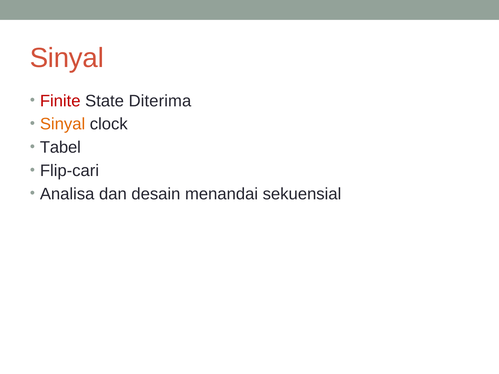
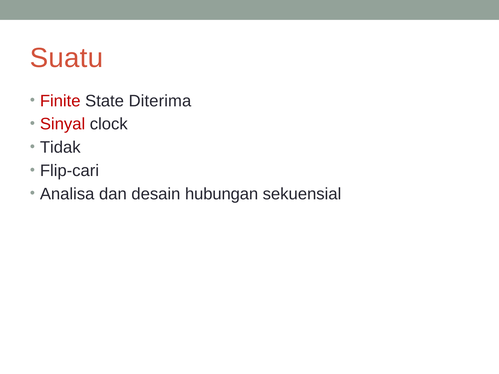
Sinyal: Sinyal -> Suatu (67, 58)
Sinyal colour: orange -> red (63, 124)
Tabel: Tabel -> Tidak (60, 148)
menandai: menandai -> hubungan (222, 194)
